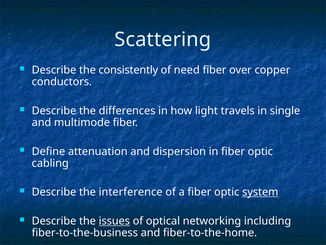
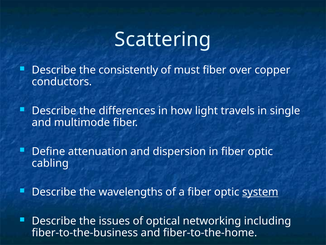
need: need -> must (187, 70)
interference: interference -> wavelengths (131, 192)
issues underline: present -> none (114, 221)
